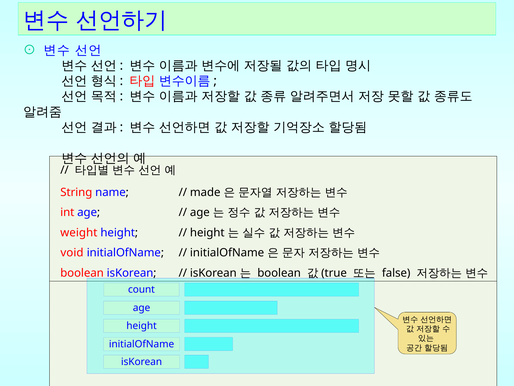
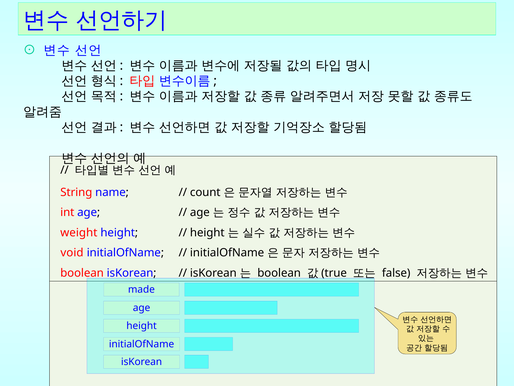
made: made -> count (205, 192)
count: count -> made (141, 289)
